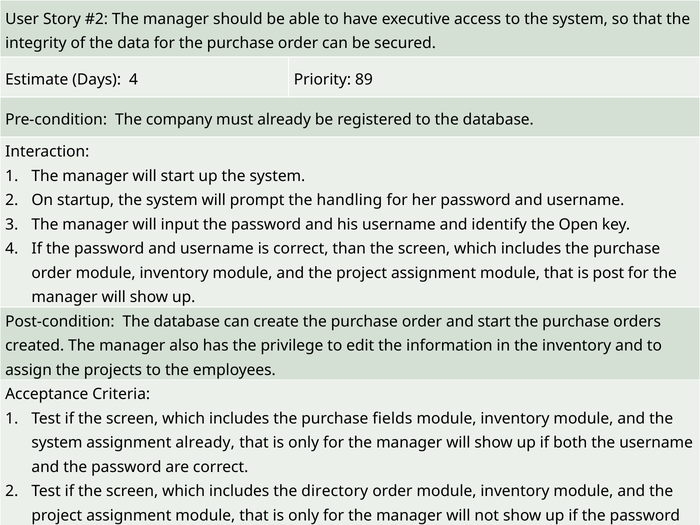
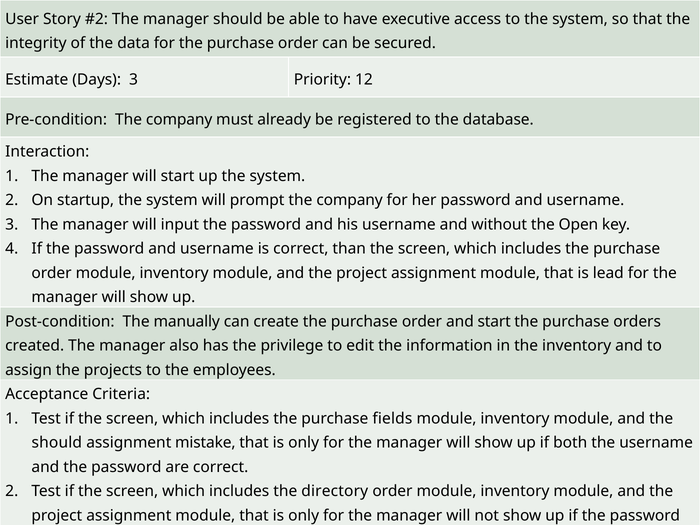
Days 4: 4 -> 3 (134, 80)
89: 89 -> 12 (364, 80)
prompt the handling: handling -> company (350, 200)
identify: identify -> without (499, 224)
post: post -> lead (608, 273)
Post-condition The database: database -> manually (187, 321)
system: system -> should (57, 443)
assignment already: already -> mistake (205, 443)
